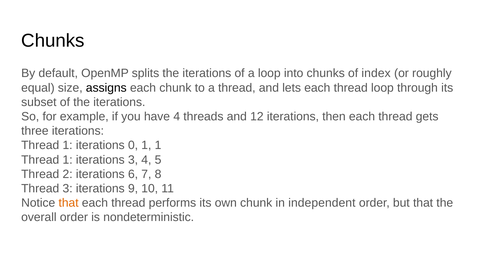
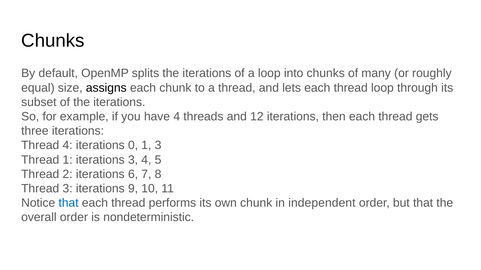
index: index -> many (376, 73)
1: 1 -> 4 (68, 146)
1 1: 1 -> 3 (158, 146)
that colour: orange -> blue (69, 203)
